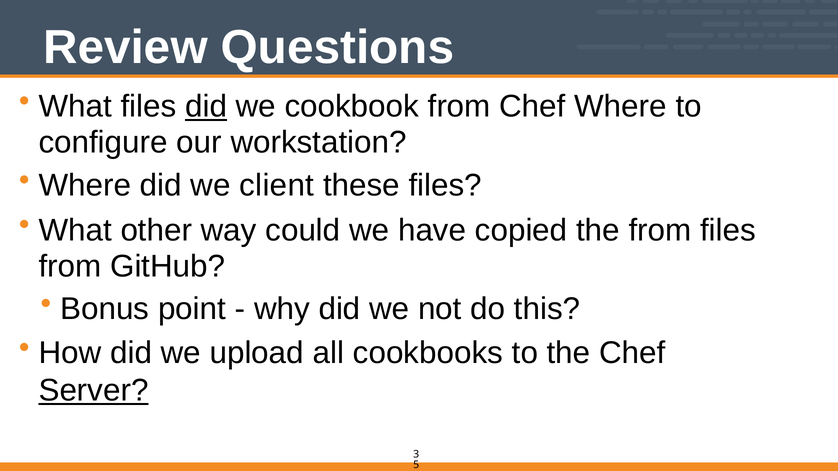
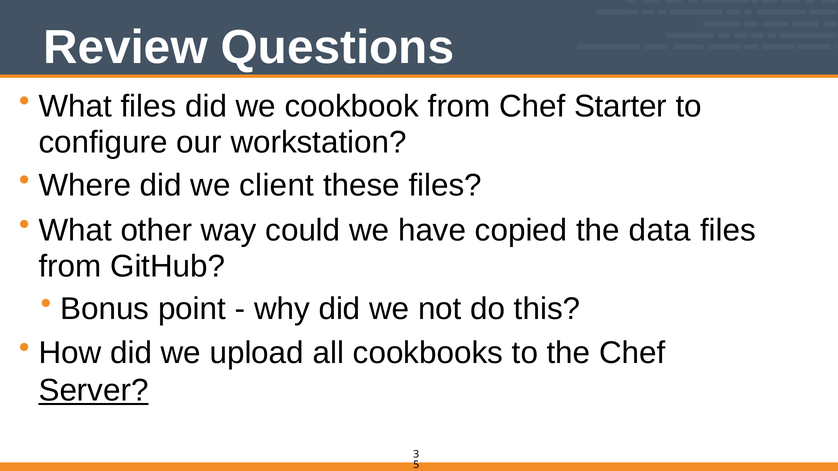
did underline: present -> none (206, 107)
Chef Where: Where -> Starter (621, 107)
the from: from -> data (660, 230)
